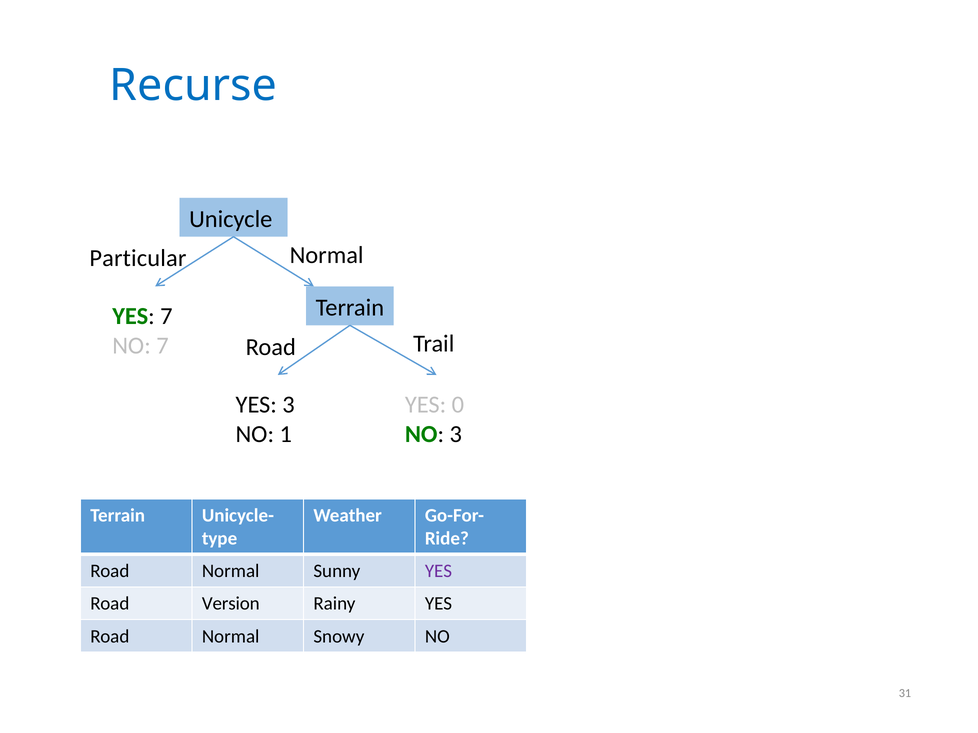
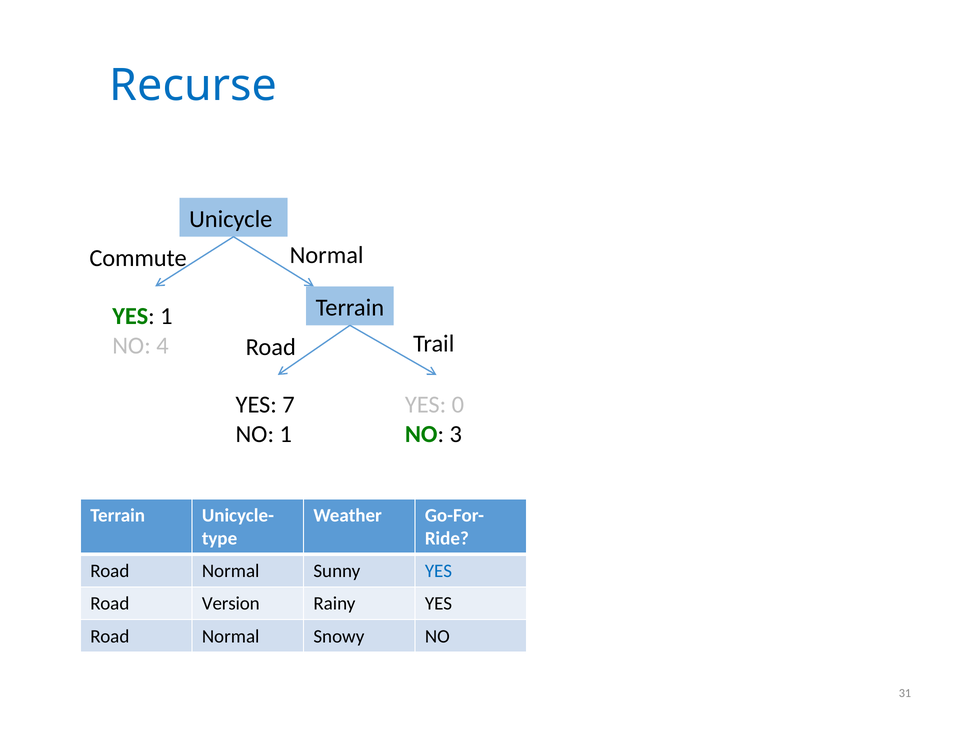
Particular: Particular -> Commute (138, 259)
YES 7: 7 -> 1 (166, 316)
NO 7: 7 -> 4 (163, 346)
YES 3: 3 -> 7 (289, 405)
YES colour: purple -> blue (438, 571)
